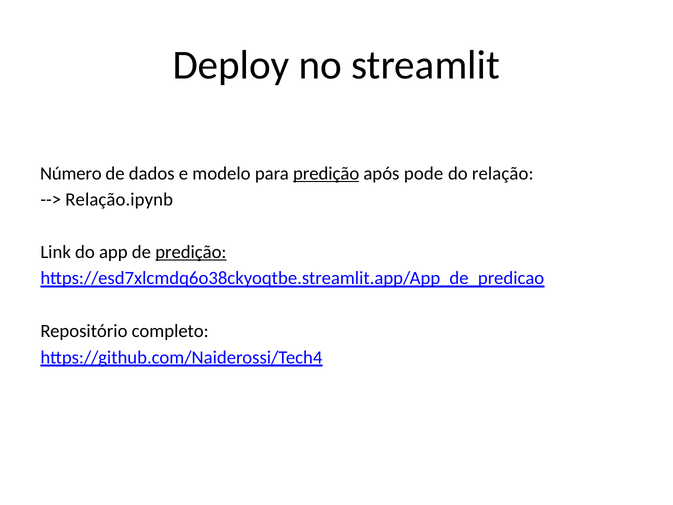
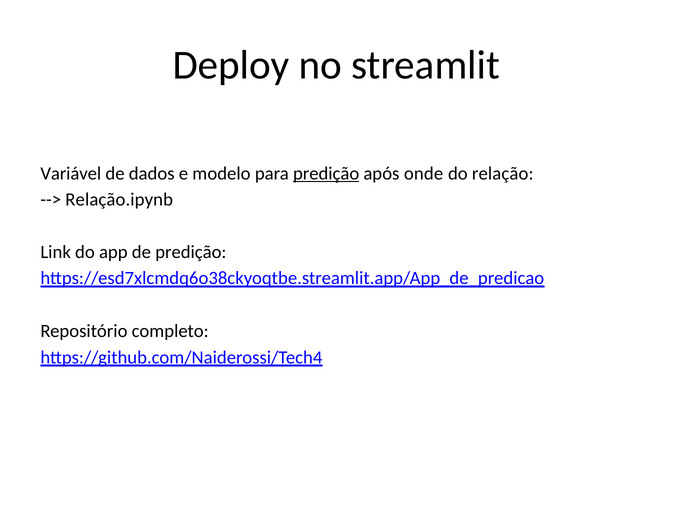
Número: Número -> Variável (71, 173)
pode: pode -> onde (424, 173)
predição underline: present -> none (191, 252)
